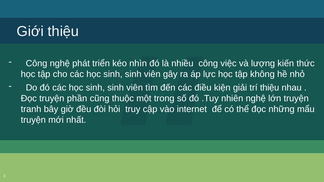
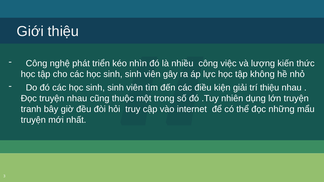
truyện phần: phần -> nhau (77, 99)
nhiên nghệ: nghệ -> dụng (256, 99)
